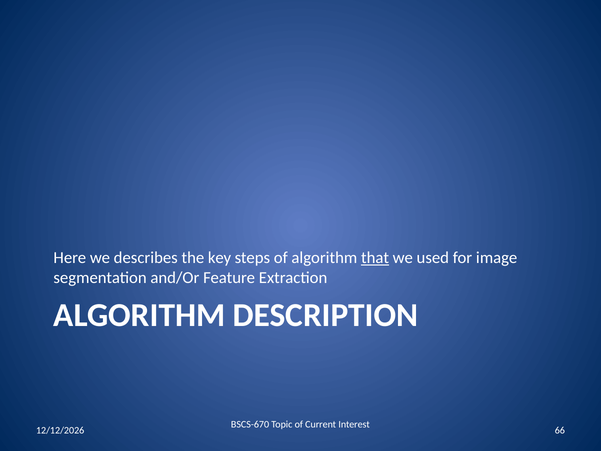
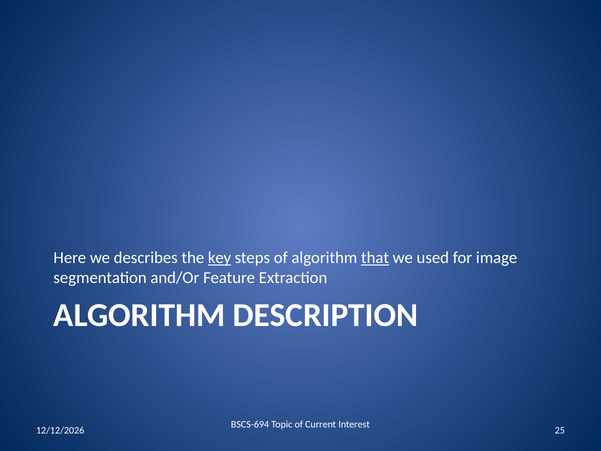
key underline: none -> present (220, 258)
BSCS-670: BSCS-670 -> BSCS-694 (250, 424)
66: 66 -> 25 (560, 430)
